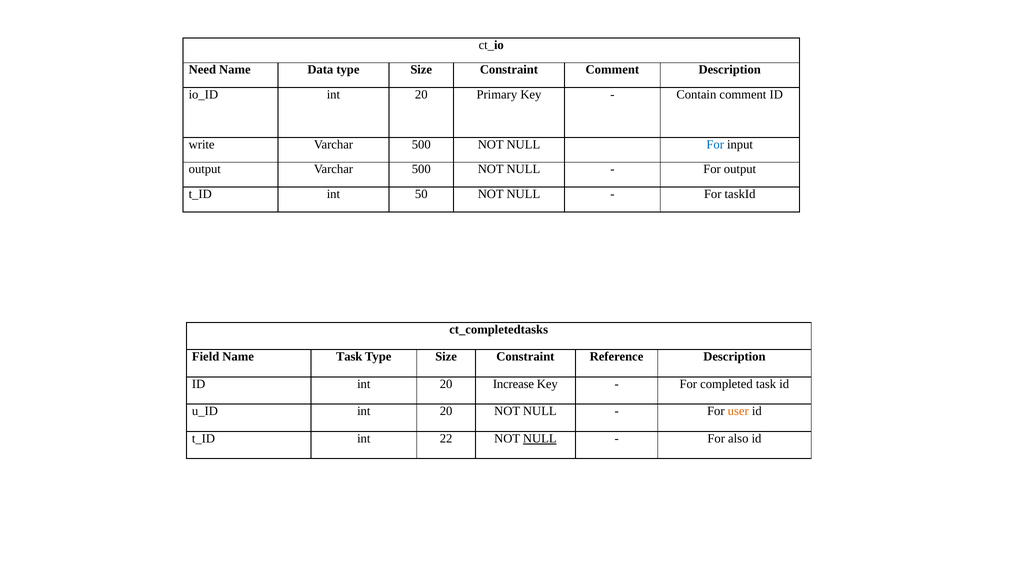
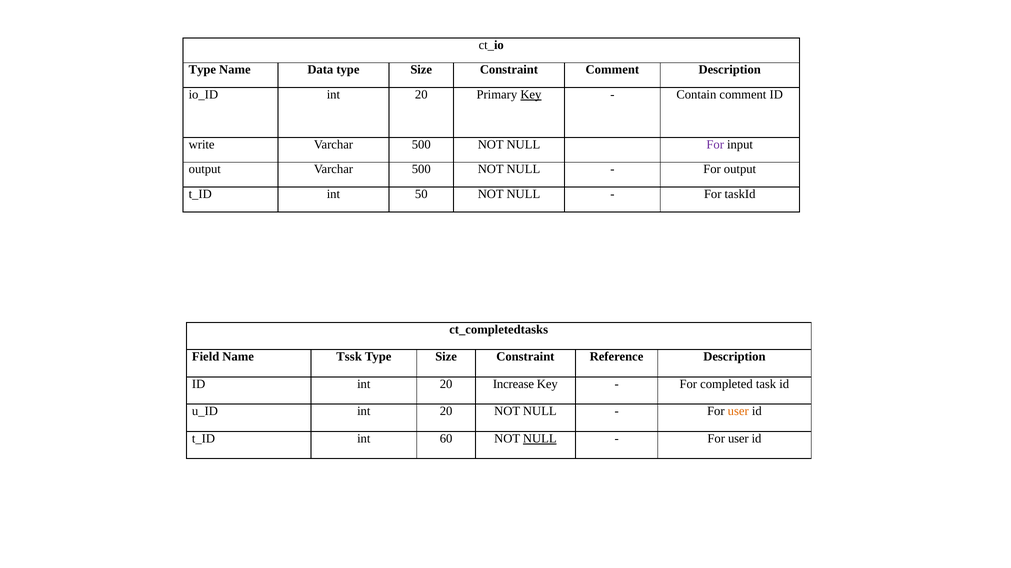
Need: Need -> Type (202, 70)
Key underline: none -> present (531, 95)
For colour: blue -> purple (715, 145)
Name Task: Task -> Tssk (349, 357)
22: 22 -> 60 (446, 439)
also: also -> user (738, 439)
